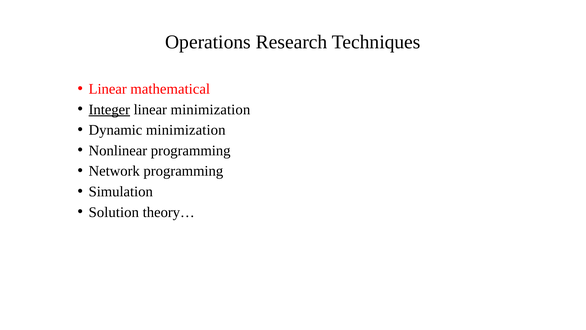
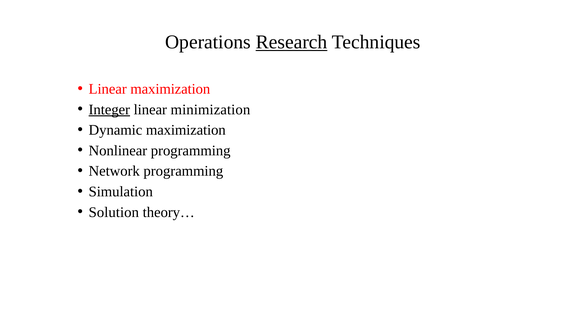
Research underline: none -> present (292, 42)
Linear mathematical: mathematical -> maximization (170, 89)
Dynamic minimization: minimization -> maximization (186, 130)
